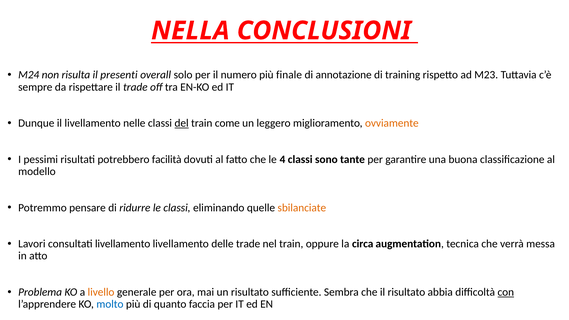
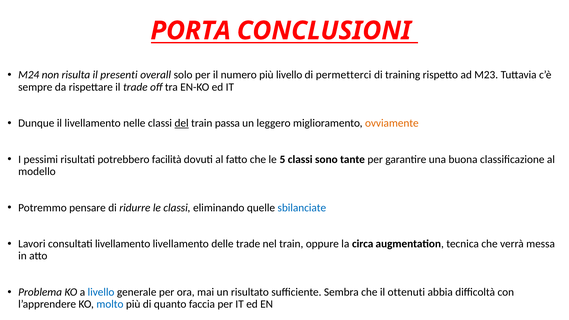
NELLA: NELLA -> PORTA (191, 31)
più finale: finale -> livello (289, 75)
annotazione: annotazione -> permetterci (344, 75)
come: come -> passa (227, 123)
4: 4 -> 5 (282, 159)
sbilanciate colour: orange -> blue (302, 208)
livello colour: orange -> blue (101, 292)
il risultato: risultato -> ottenuti (406, 292)
con underline: present -> none (506, 292)
